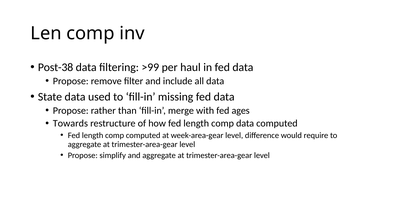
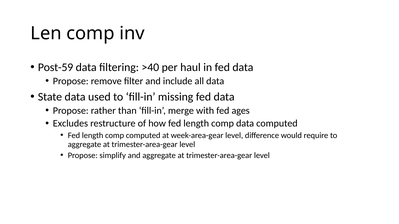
Post-38: Post-38 -> Post-59 (56, 67)
>99: >99 -> >40 (150, 67)
Towards: Towards -> Excludes (70, 124)
